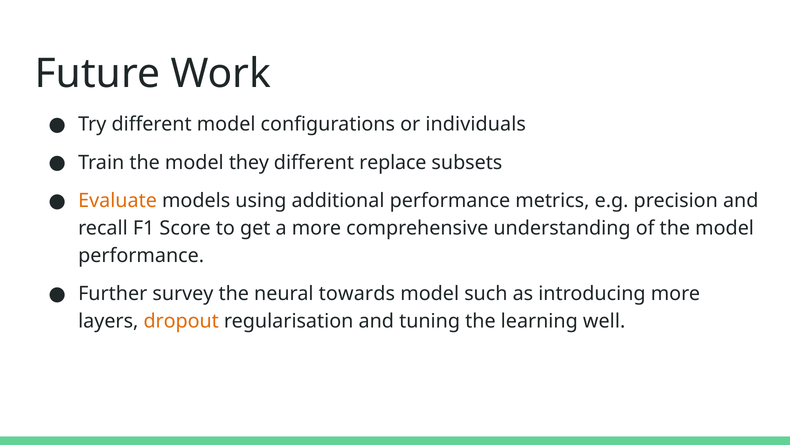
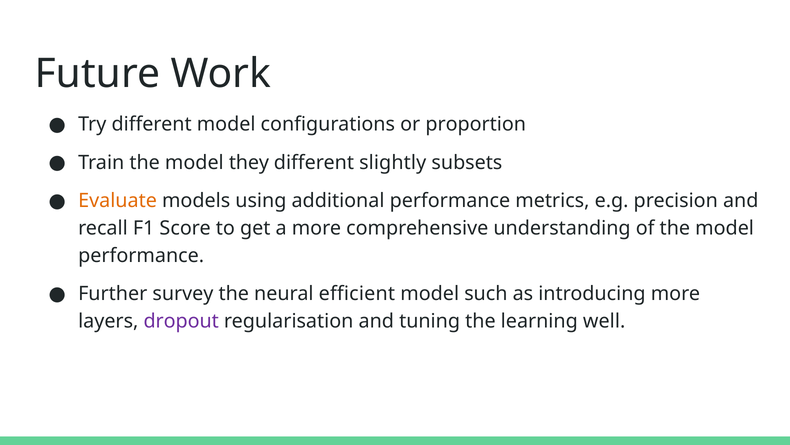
individuals: individuals -> proportion (476, 124)
replace: replace -> slightly (393, 162)
towards: towards -> efficient (357, 293)
dropout colour: orange -> purple (181, 321)
